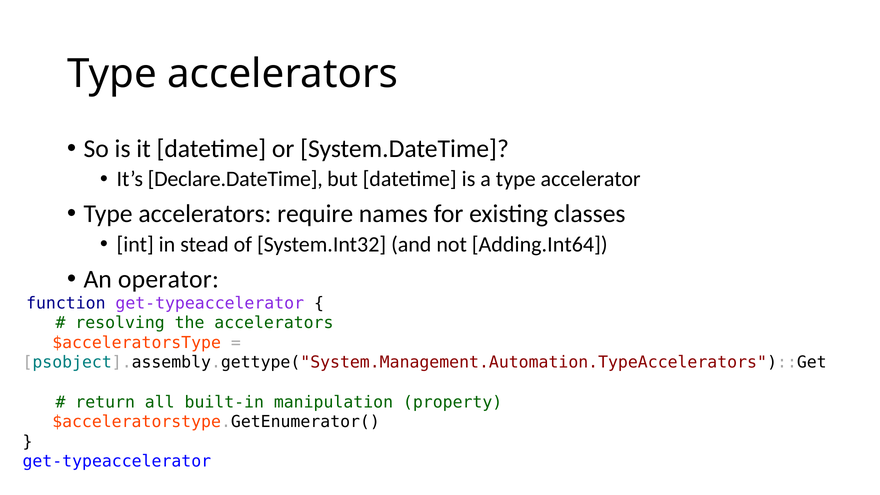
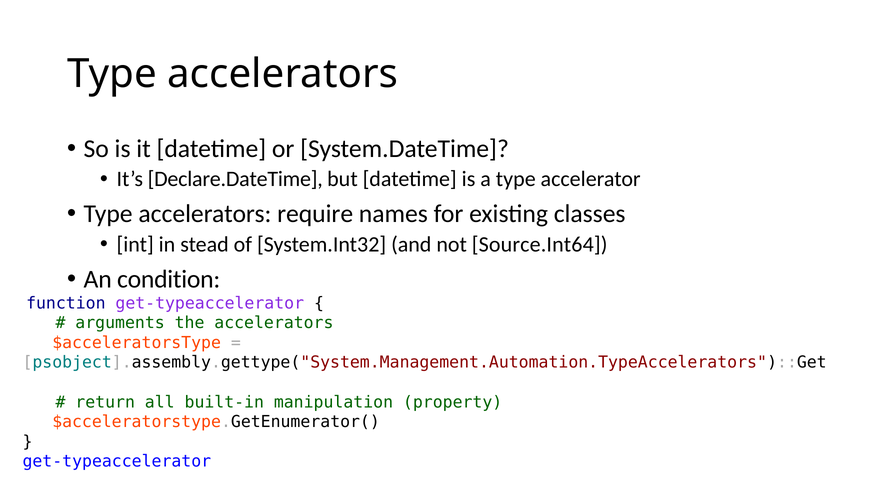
Adding.Int64: Adding.Int64 -> Source.Int64 (540, 244)
operator: operator -> condition (169, 279)
resolving: resolving -> arguments (120, 323)
